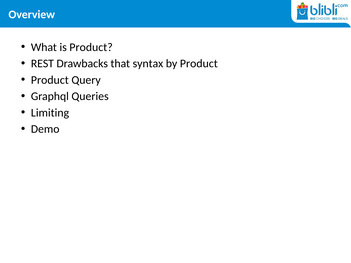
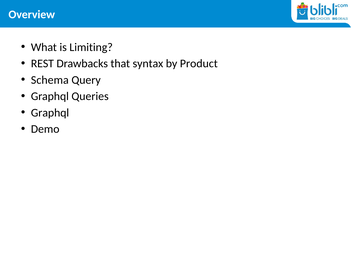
is Product: Product -> Limiting (91, 47)
Product: Product -> Schema (50, 80)
Limiting: Limiting -> Graphql (50, 113)
